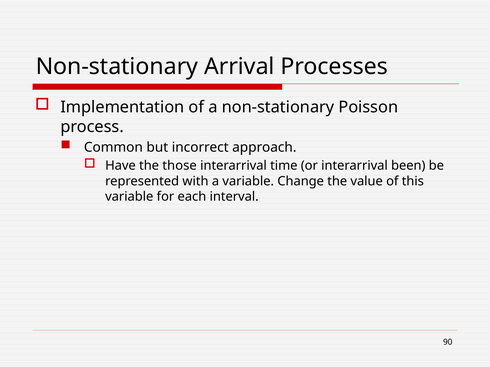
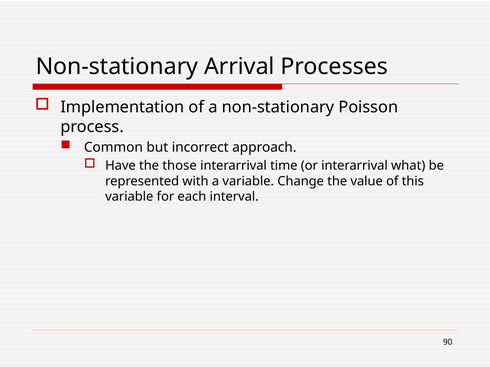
been: been -> what (408, 166)
